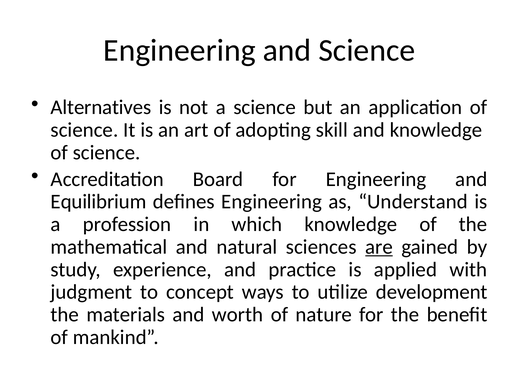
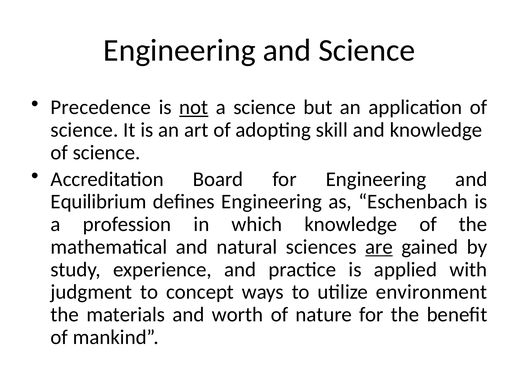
Alternatives: Alternatives -> Precedence (101, 107)
not underline: none -> present (194, 107)
Understand: Understand -> Eschenbach (413, 202)
development: development -> environment (432, 292)
